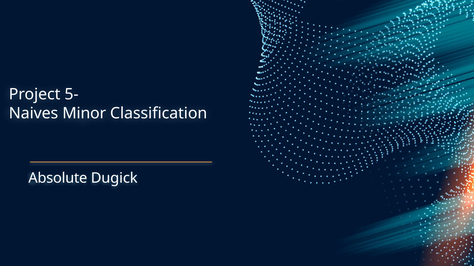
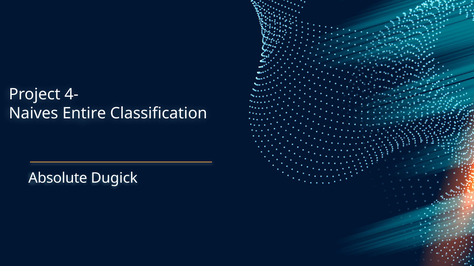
5-: 5- -> 4- (72, 95)
Minor: Minor -> Entire (84, 113)
